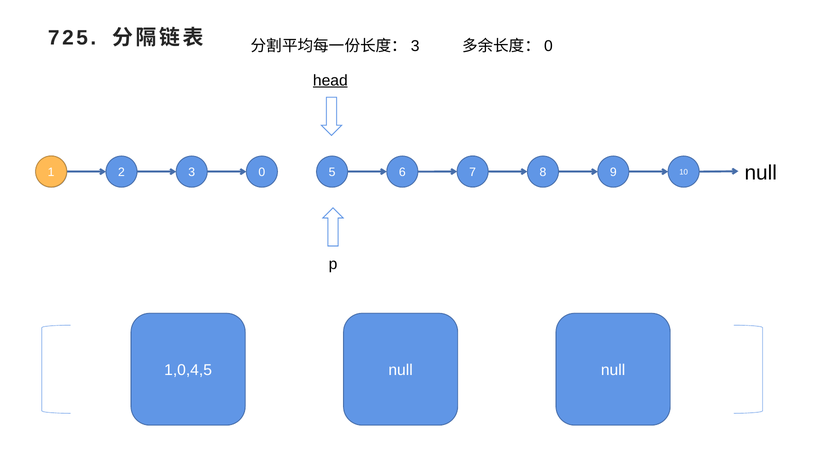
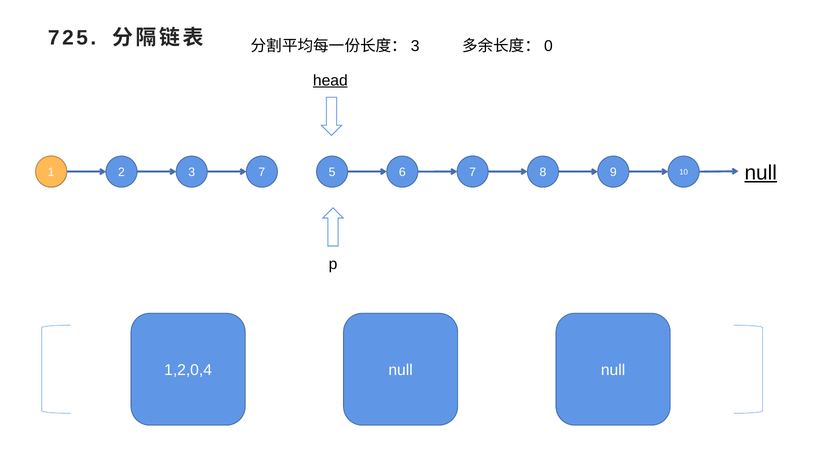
3 0: 0 -> 7 (262, 173)
null underline: none -> present (761, 173)
1,0,4,5: 1,0,4,5 -> 1,2,0,4 (188, 370)
